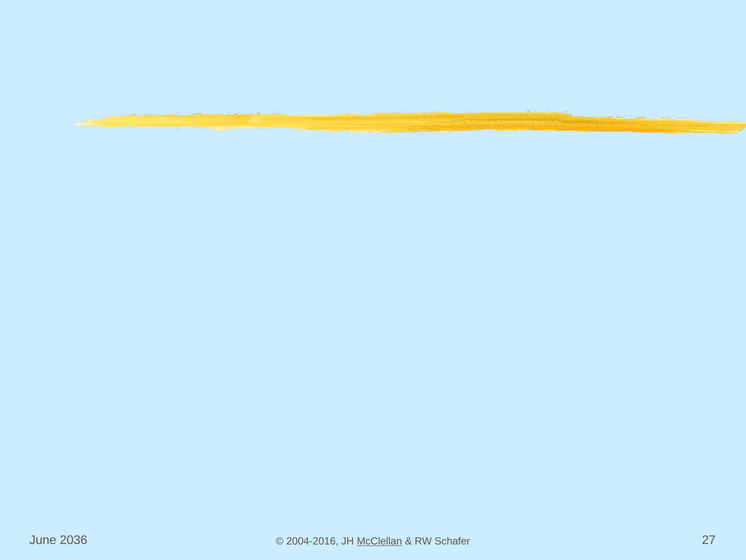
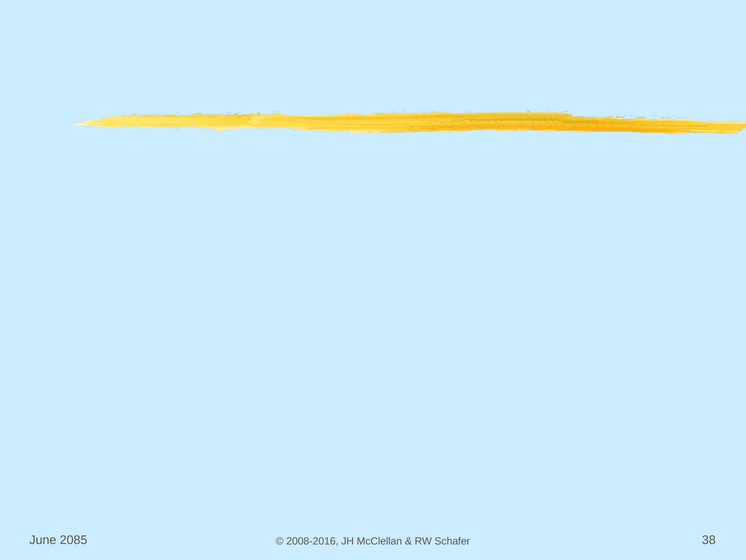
2036: 2036 -> 2085 (74, 540)
2004-2016: 2004-2016 -> 2008-2016 (312, 541)
McClellan underline: present -> none (379, 541)
27: 27 -> 38 (709, 540)
